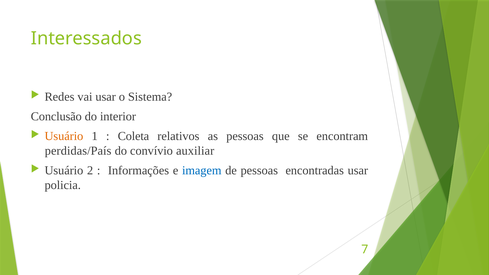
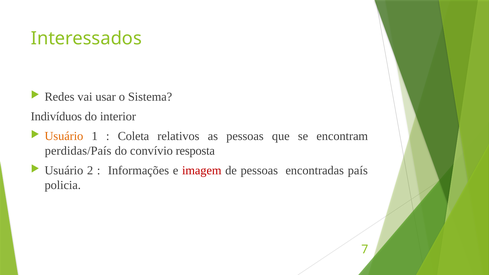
Conclusão: Conclusão -> Indivíduos (56, 116)
auxiliar: auxiliar -> resposta (195, 151)
imagem colour: blue -> red (202, 171)
encontradas usar: usar -> país (358, 171)
